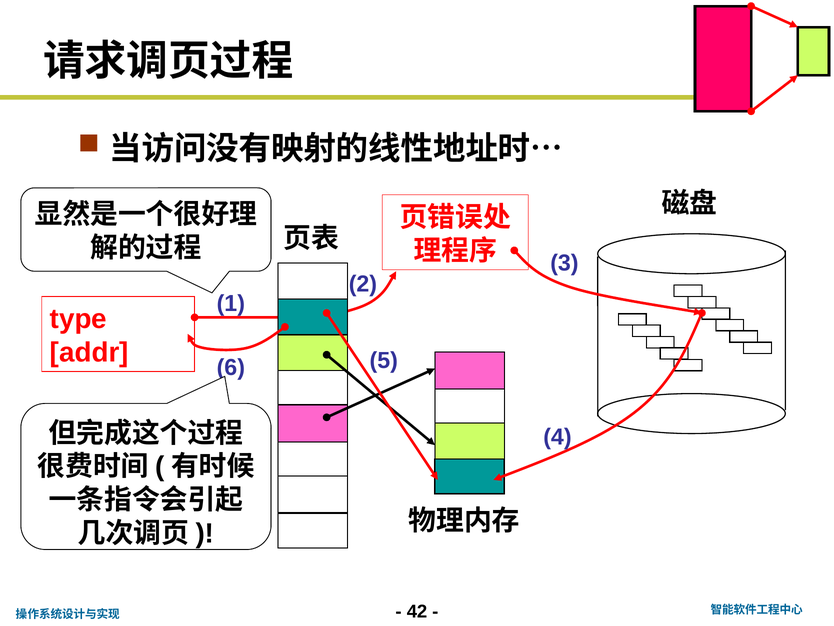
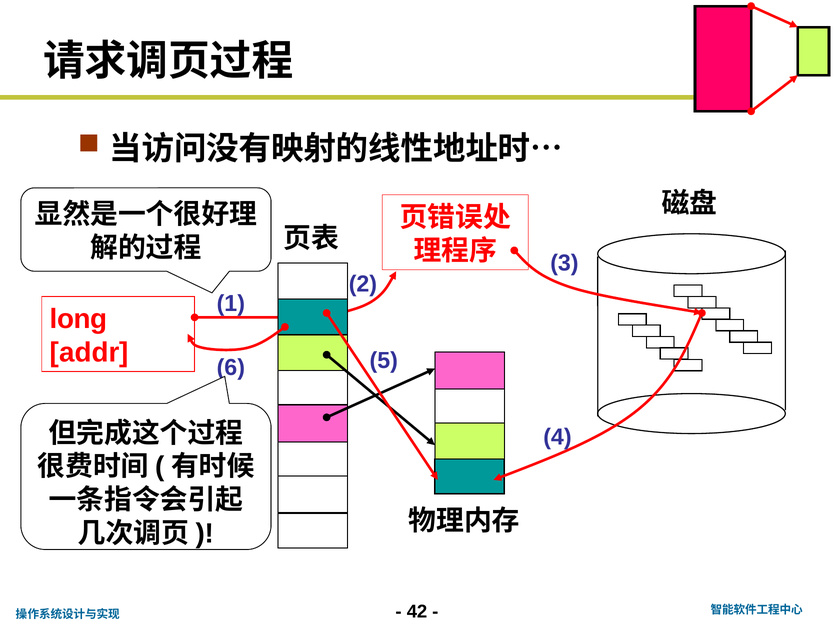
type: type -> long (79, 319)
